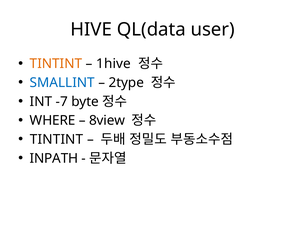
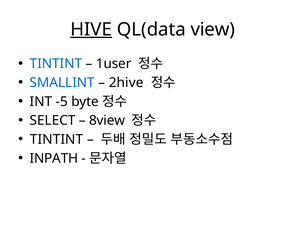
HIVE underline: none -> present (91, 30)
user: user -> view (213, 30)
TINTINT colour: orange -> blue (56, 64)
1hive: 1hive -> 1user (114, 64)
2type: 2type -> 2hive (126, 83)
-7: -7 -> -5 (62, 102)
WHERE: WHERE -> SELECT (53, 121)
